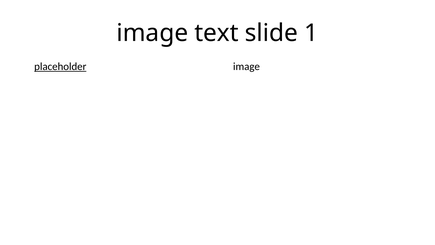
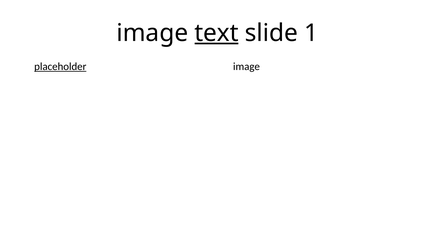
text underline: none -> present (217, 33)
